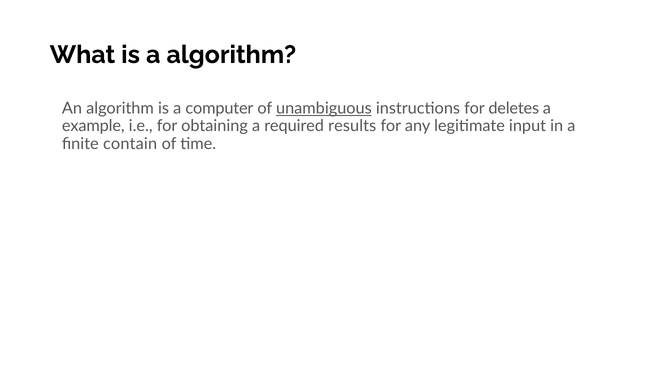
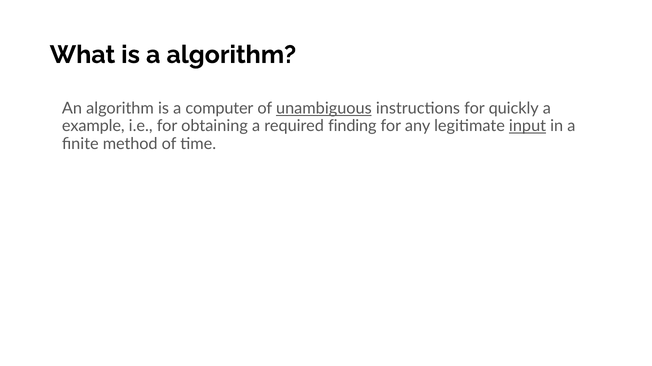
deletes: deletes -> quickly (514, 109)
results: results -> finding (352, 126)
input underline: none -> present (528, 126)
contain: contain -> method (130, 144)
